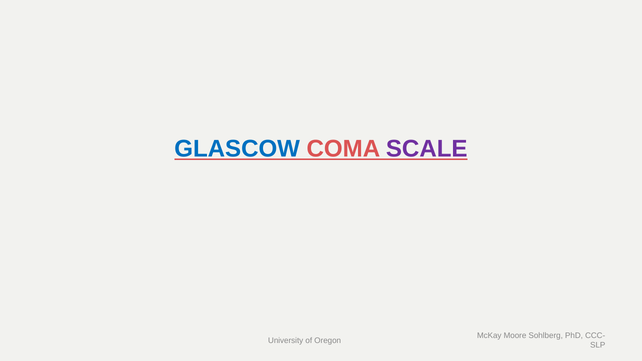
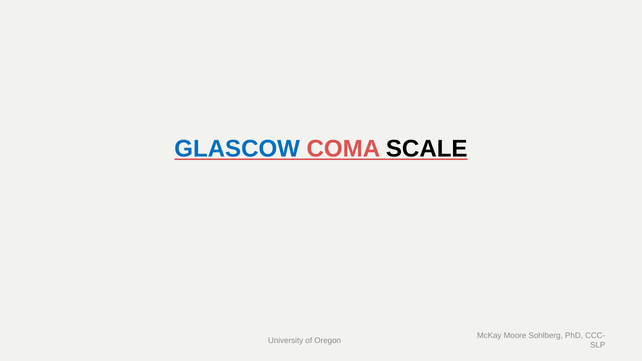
SCALE colour: purple -> black (427, 149)
